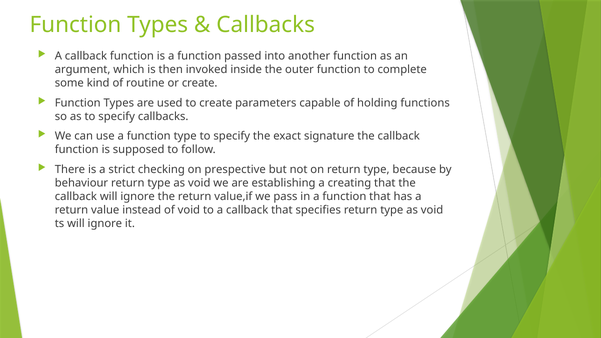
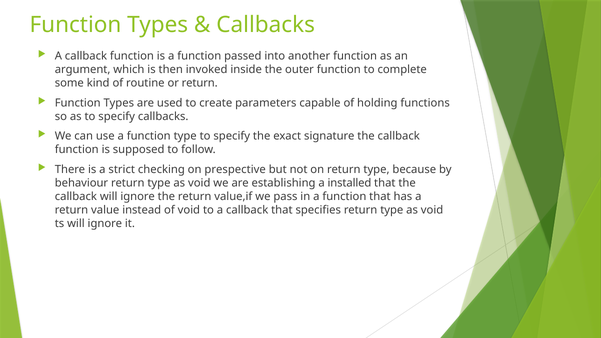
or create: create -> return (200, 83)
creating: creating -> installed (349, 183)
